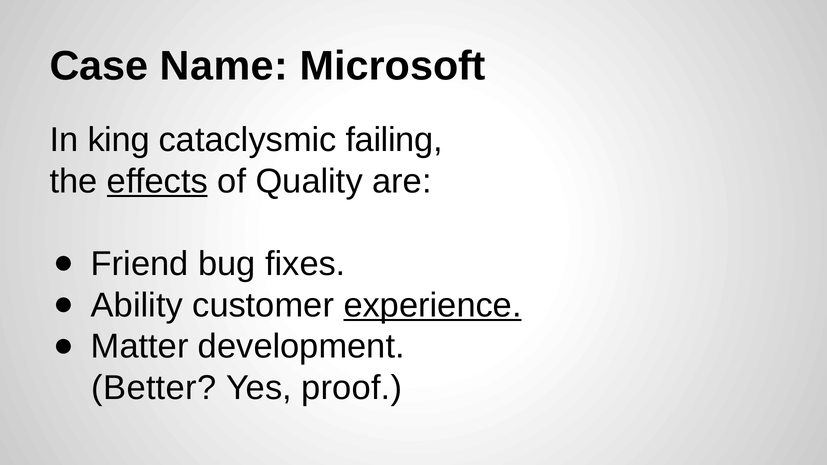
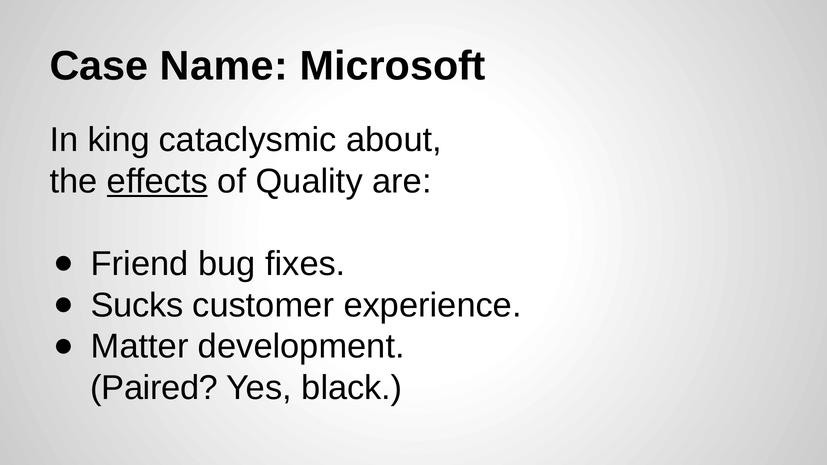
failing: failing -> about (394, 140)
Ability: Ability -> Sucks (137, 305)
experience underline: present -> none (433, 305)
Better: Better -> Paired (154, 388)
proof: proof -> black (352, 388)
